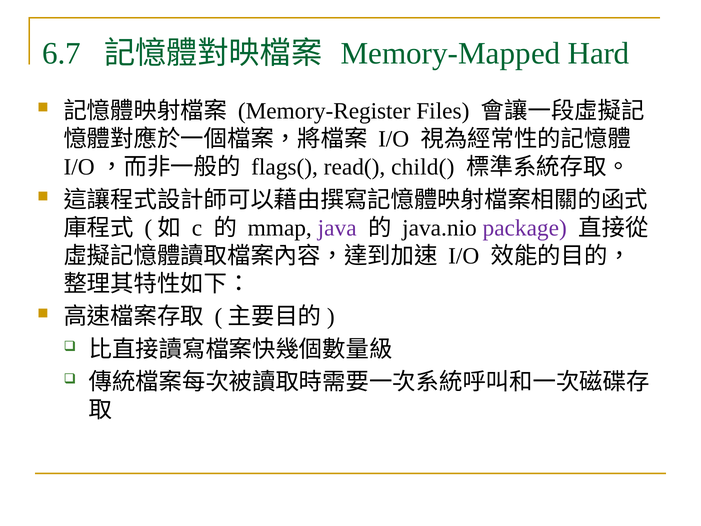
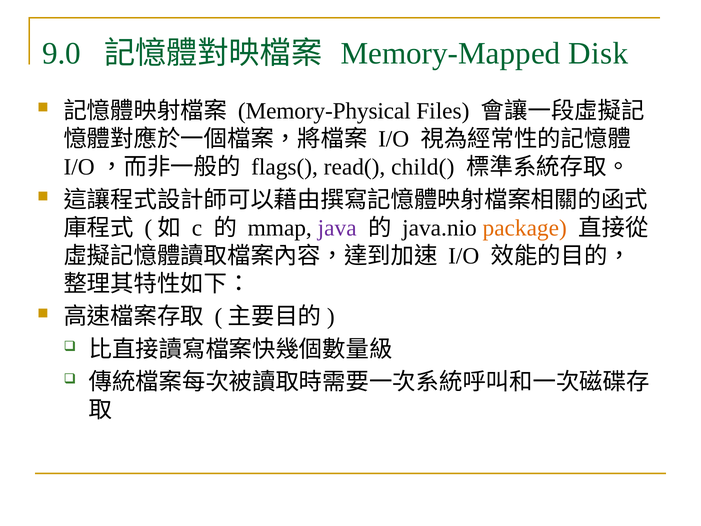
6.7: 6.7 -> 9.0 (62, 53)
Hard: Hard -> Disk (598, 53)
Memory-Register: Memory-Register -> Memory-Physical (324, 111)
package colour: purple -> orange (525, 228)
